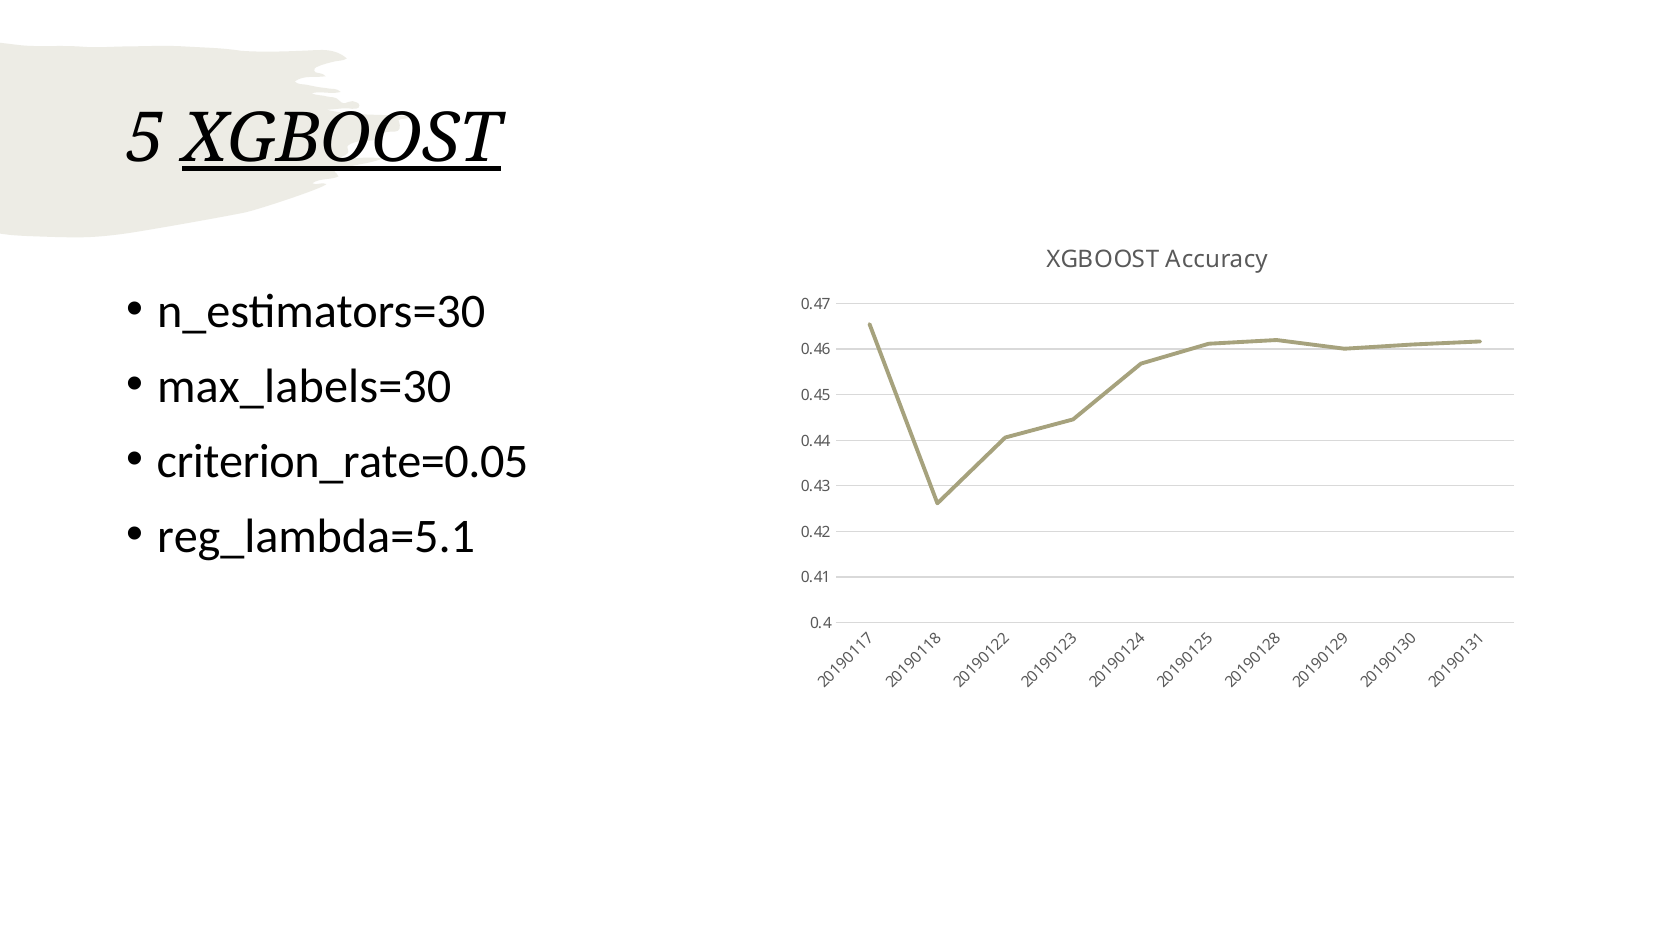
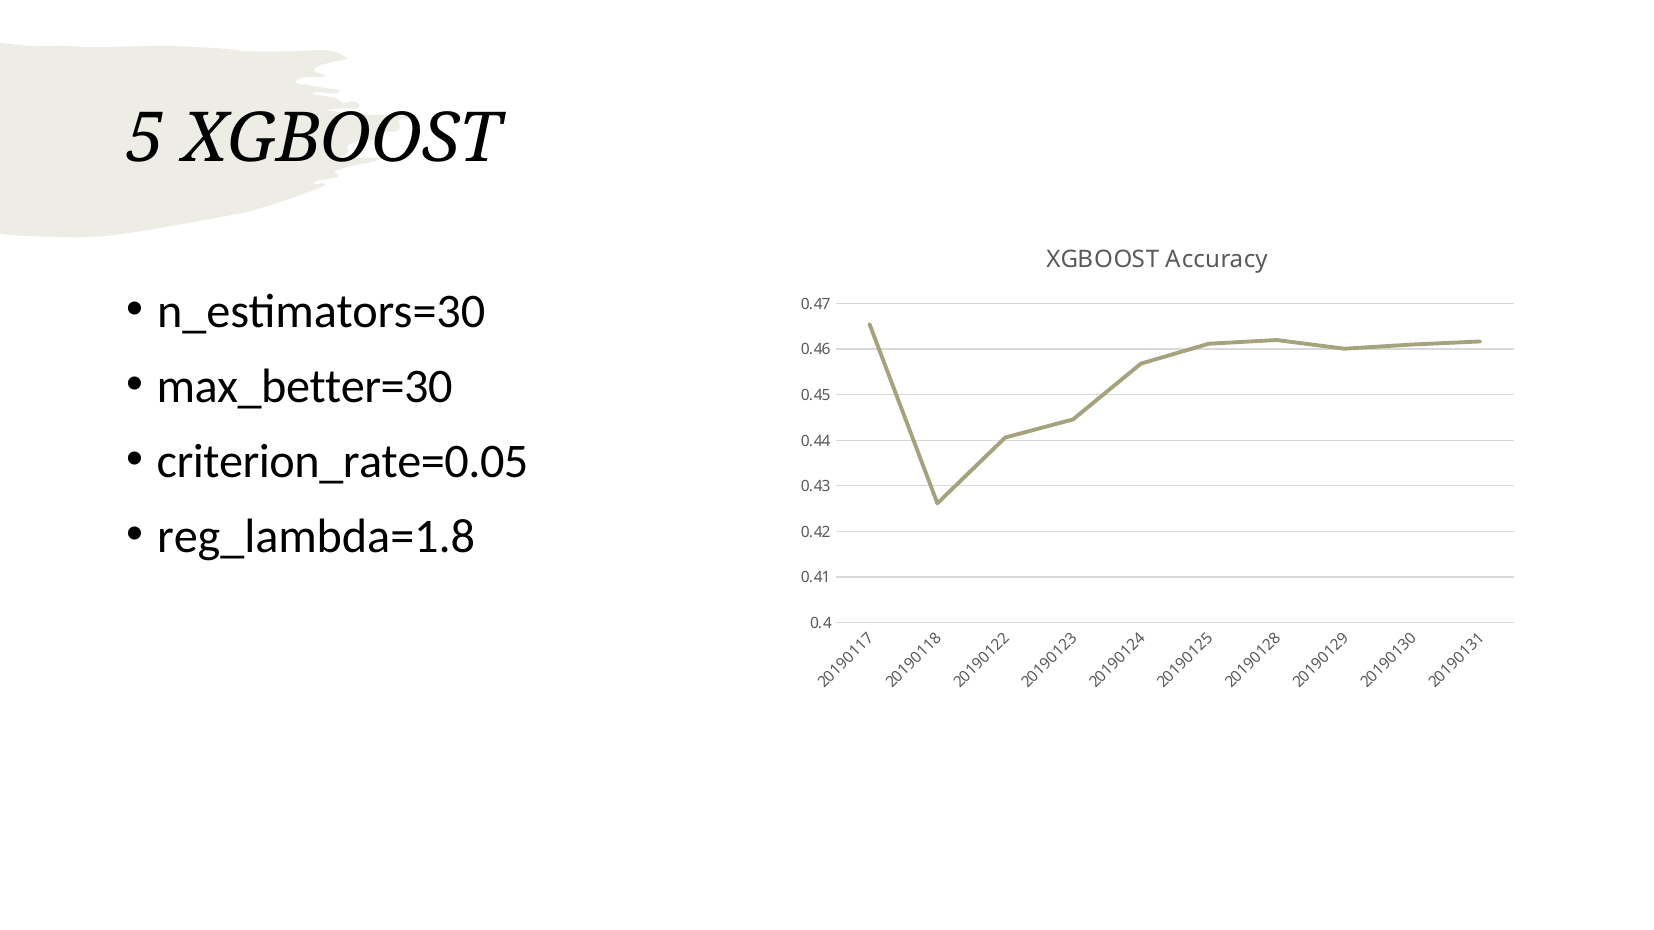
XGBOOST underline: present -> none (342, 139)
max_labels=30: max_labels=30 -> max_better=30 (305, 387)
reg_lambda=5.1: reg_lambda=5.1 -> reg_lambda=1.8 (316, 537)
